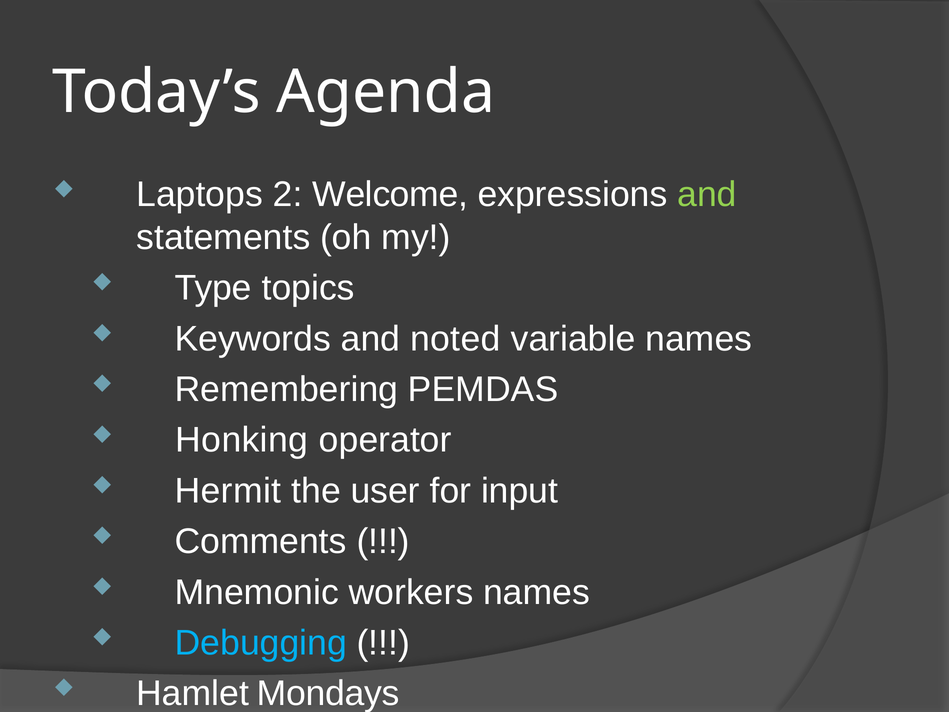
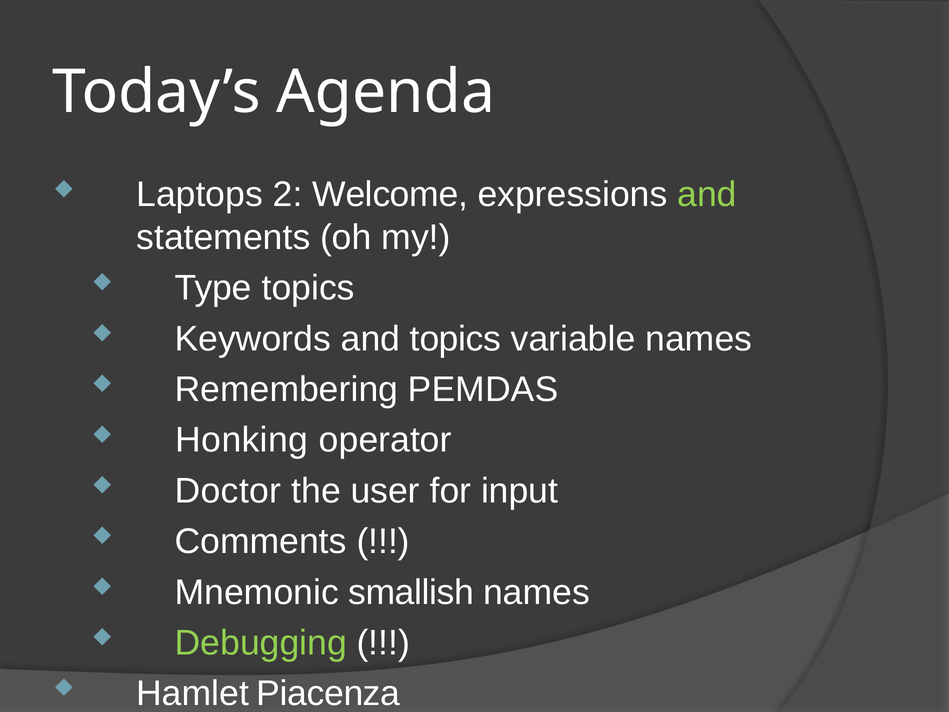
and noted: noted -> topics (456, 339)
Hermit: Hermit -> Doctor (228, 491)
workers: workers -> smallish (411, 592)
Debugging colour: light blue -> light green (261, 643)
Mondays: Mondays -> Piacenza (328, 693)
